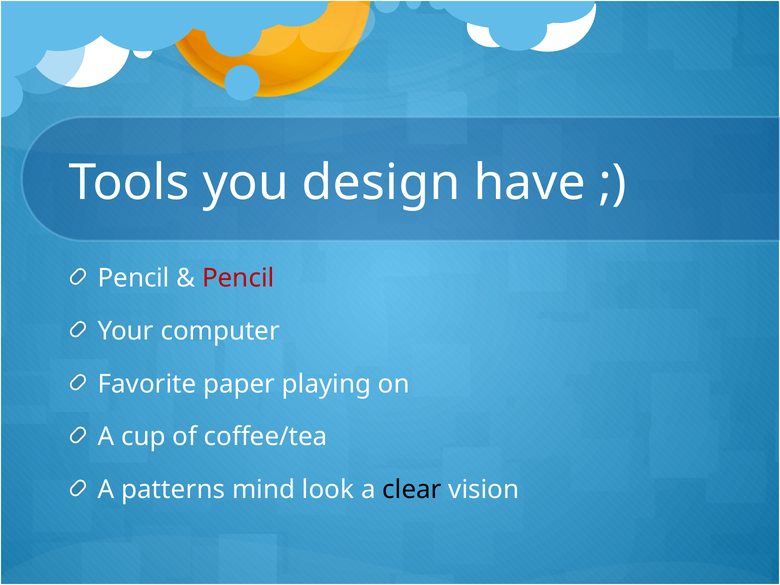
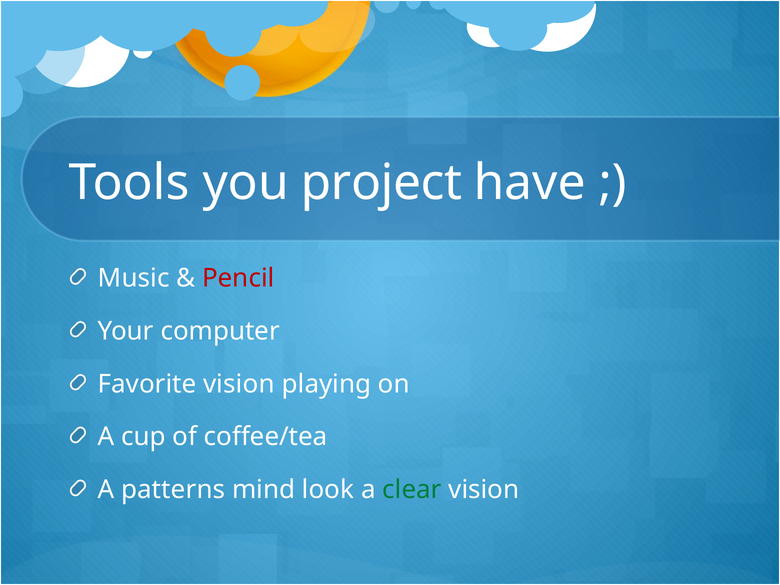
design: design -> project (381, 183)
Pencil: Pencil -> Music (134, 278)
Favorite paper: paper -> vision (239, 384)
clear colour: black -> green (412, 490)
